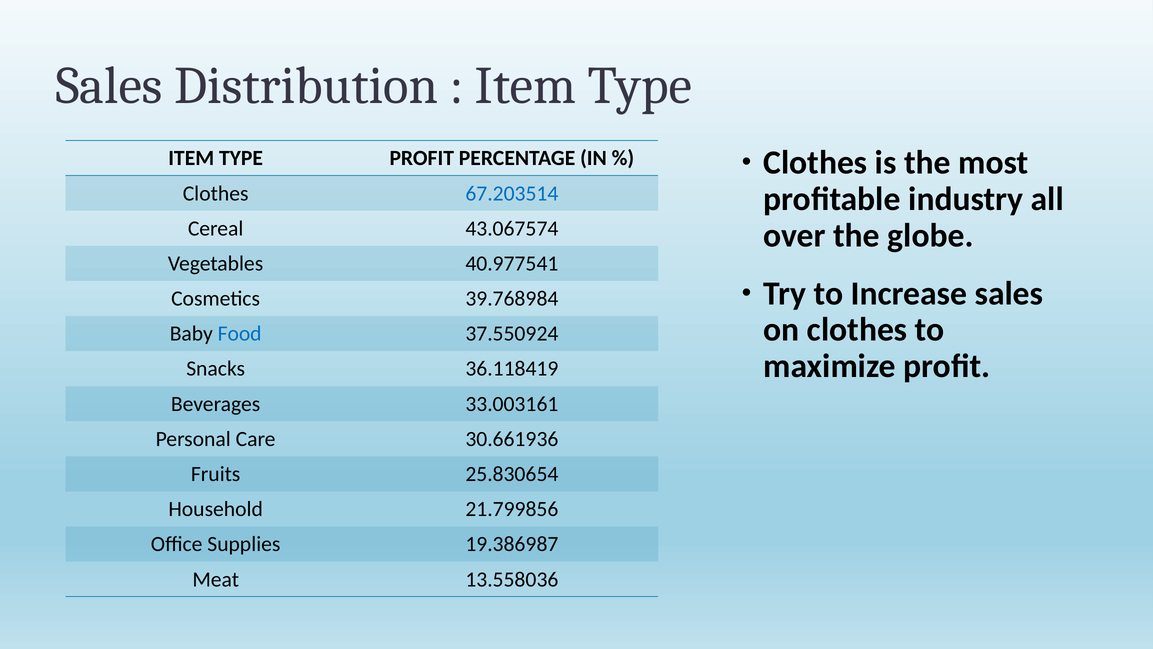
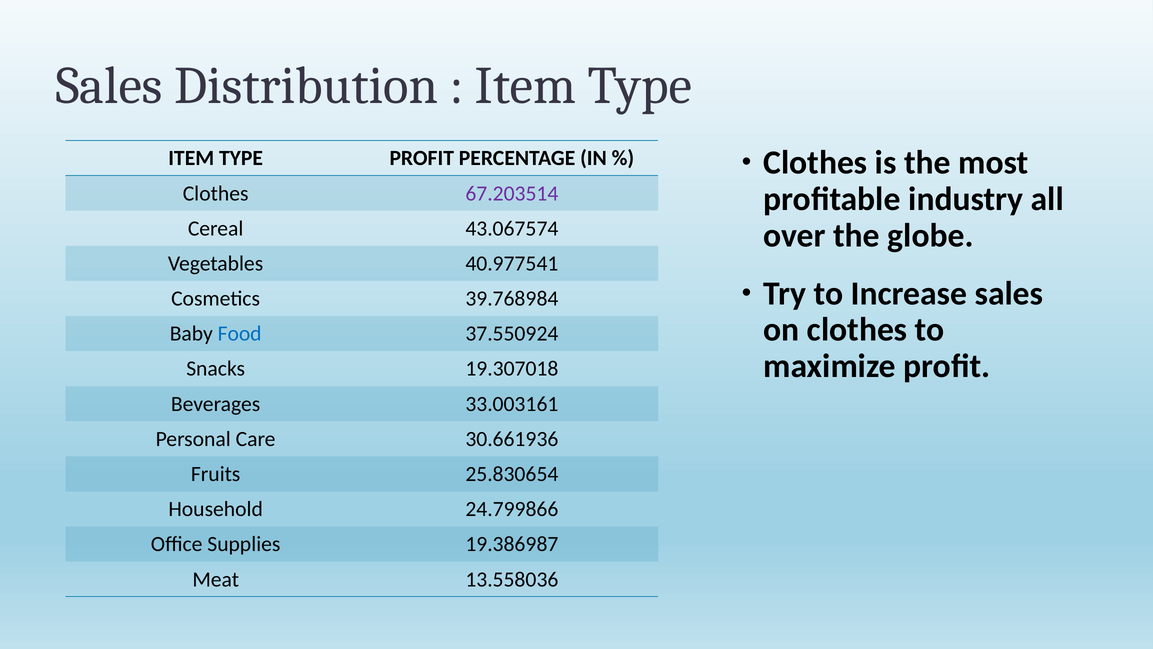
67.203514 colour: blue -> purple (512, 193)
36.118419: 36.118419 -> 19.307018 (512, 369)
21.799856: 21.799856 -> 24.799866 (512, 509)
